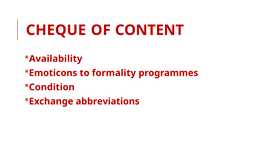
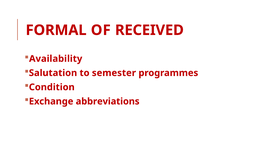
CHEQUE: CHEQUE -> FORMAL (56, 30)
CONTENT: CONTENT -> RECEIVED (149, 30)
Emoticons: Emoticons -> Salutation (53, 73)
formality: formality -> semester (114, 73)
